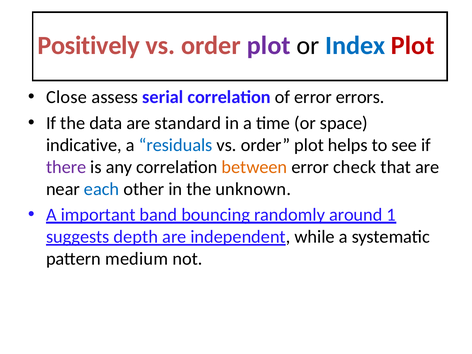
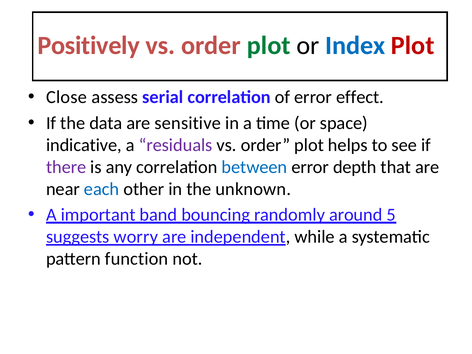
plot colour: purple -> green (269, 45)
errors: errors -> effect (360, 97)
standard: standard -> sensitive (188, 123)
residuals colour: blue -> purple (176, 145)
between colour: orange -> blue (254, 167)
check: check -> depth (355, 167)
1: 1 -> 5 (391, 215)
depth: depth -> worry (136, 237)
medium: medium -> function (137, 259)
